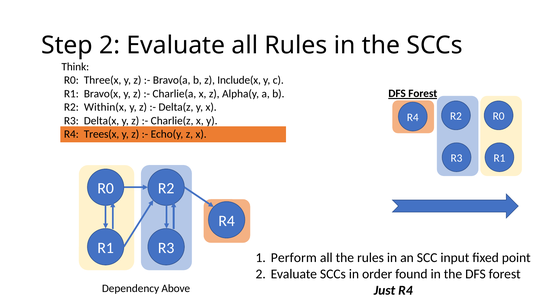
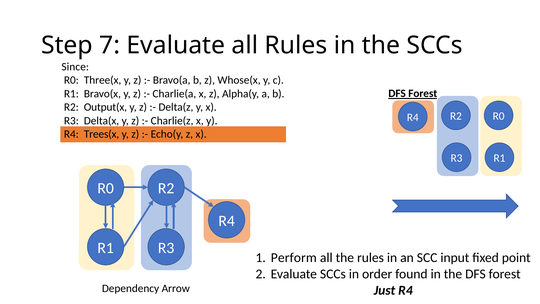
Step 2: 2 -> 7 (110, 45)
Think: Think -> Since (75, 67)
Include(x: Include(x -> Whose(x (239, 80)
Within(x: Within(x -> Output(x (105, 107)
Above: Above -> Arrow (176, 288)
